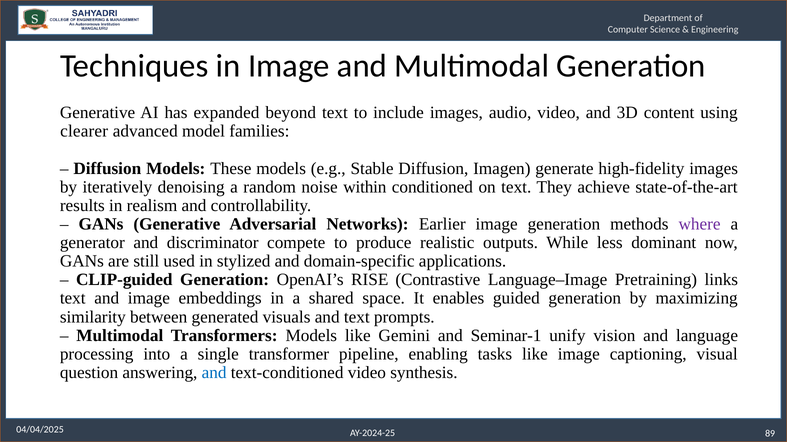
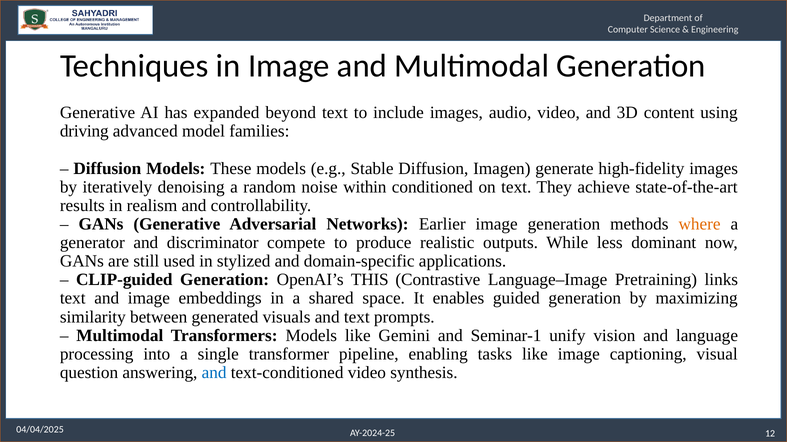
clearer: clearer -> driving (84, 131)
where colour: purple -> orange (700, 224)
RISE: RISE -> THIS (370, 280)
89: 89 -> 12 (770, 434)
